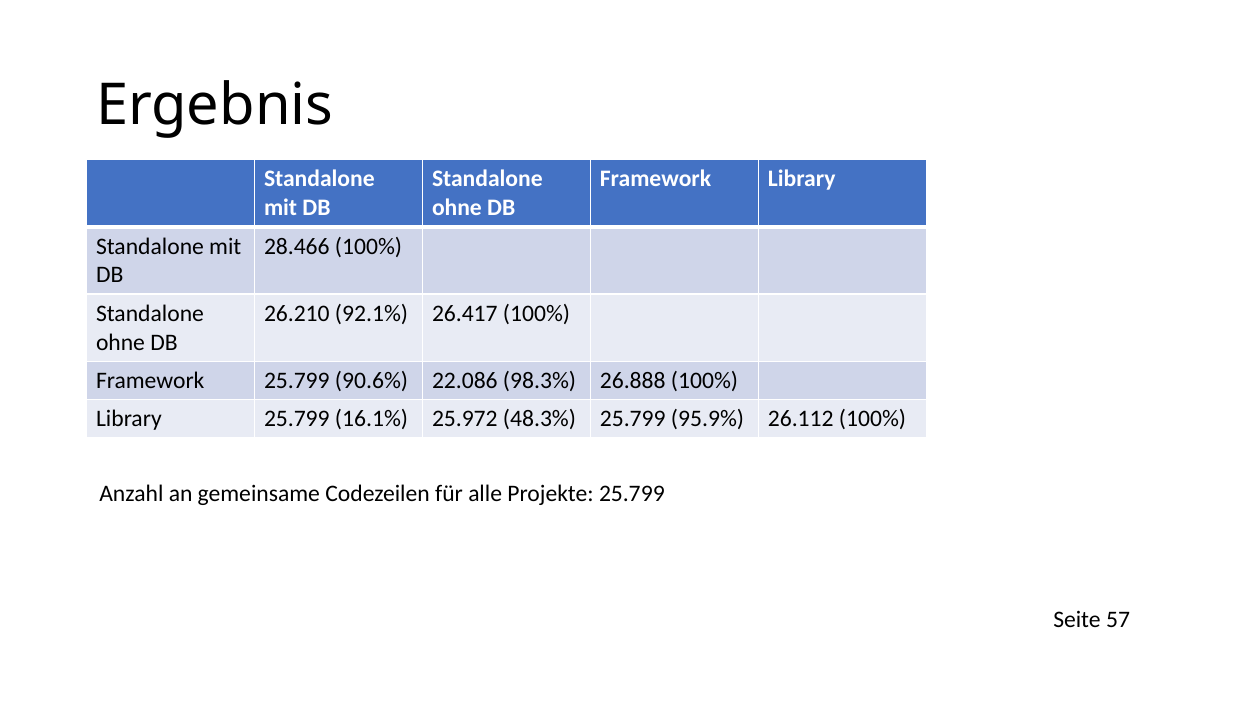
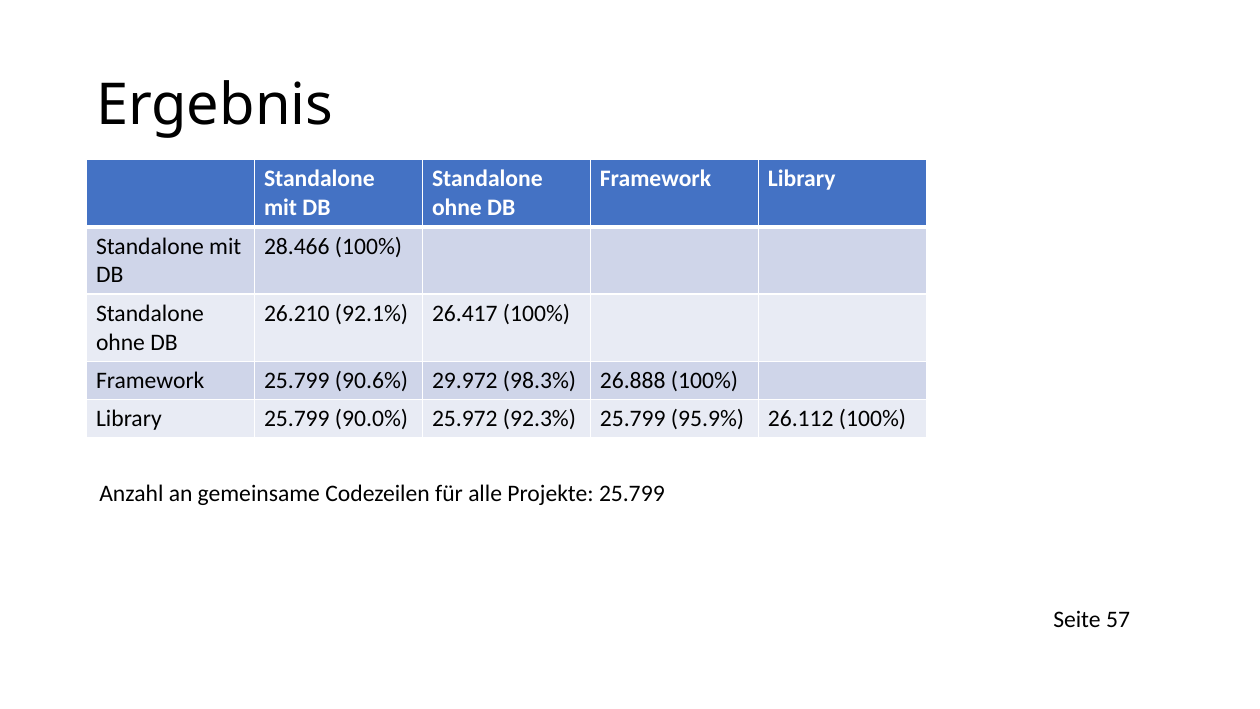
22.086: 22.086 -> 29.972 (465, 381)
16.1%: 16.1% -> 90.0% (372, 419)
48.3%: 48.3% -> 92.3% (539, 419)
